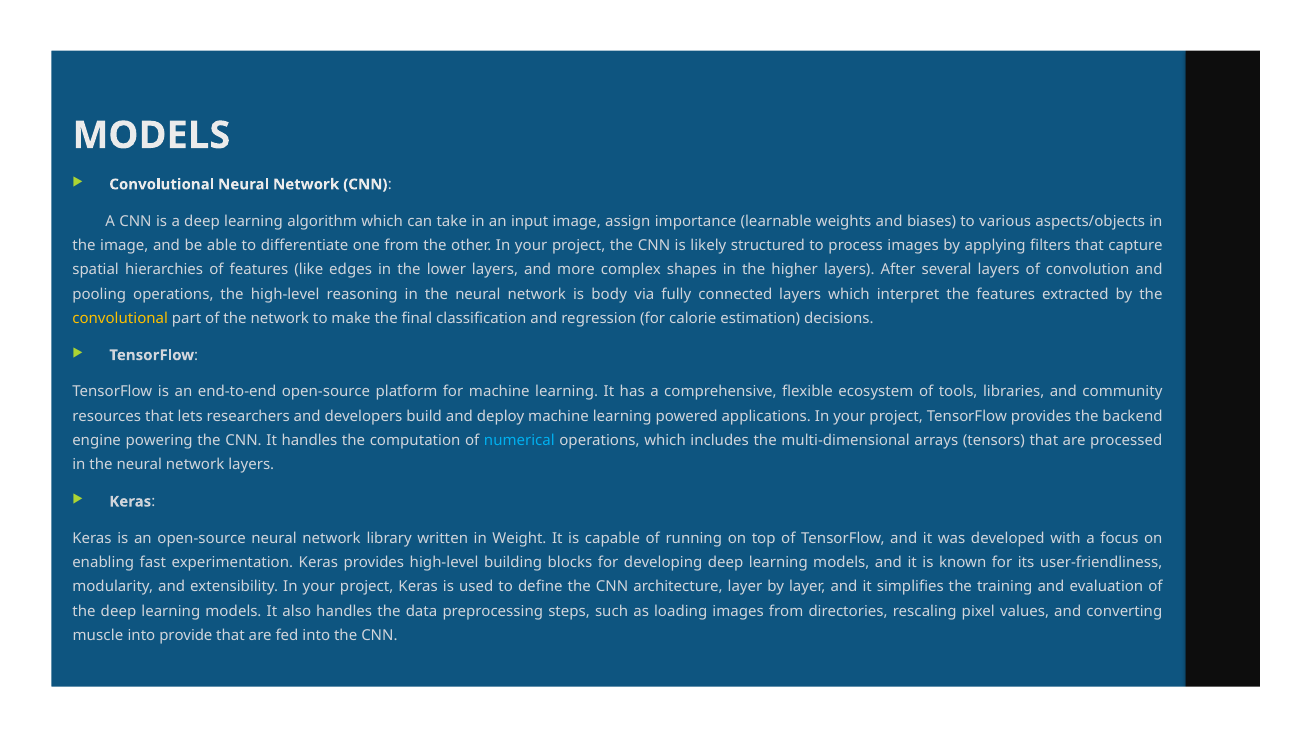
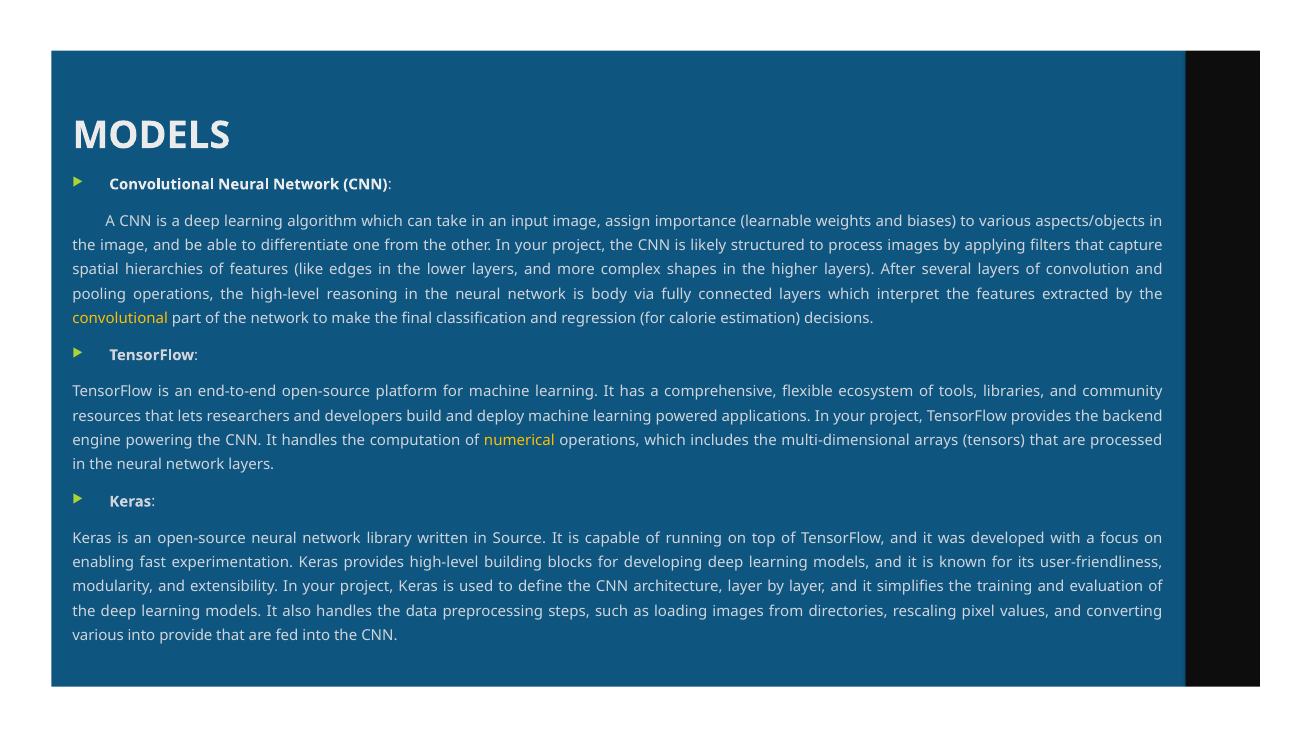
numerical colour: light blue -> yellow (519, 441)
Weight: Weight -> Source (519, 538)
muscle: muscle -> various (98, 636)
